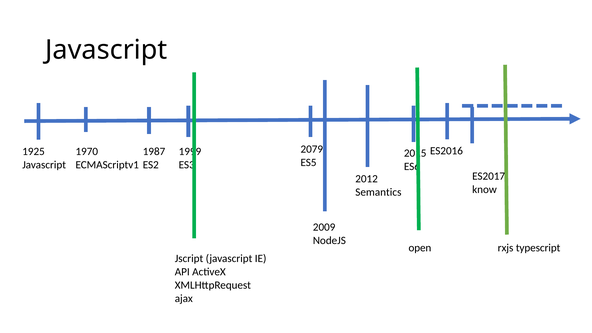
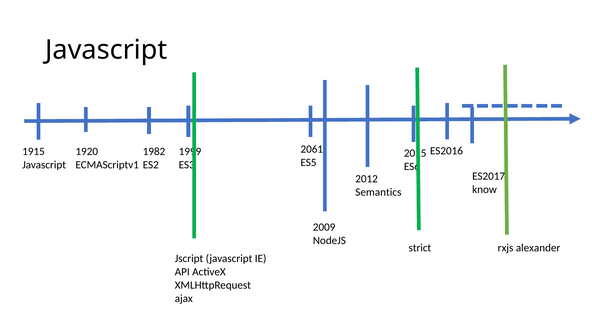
2079: 2079 -> 2061 (312, 149)
1925: 1925 -> 1915 (34, 152)
1970: 1970 -> 1920 (87, 152)
1987: 1987 -> 1982 (154, 152)
open: open -> strict (420, 248)
typescript: typescript -> alexander (538, 248)
